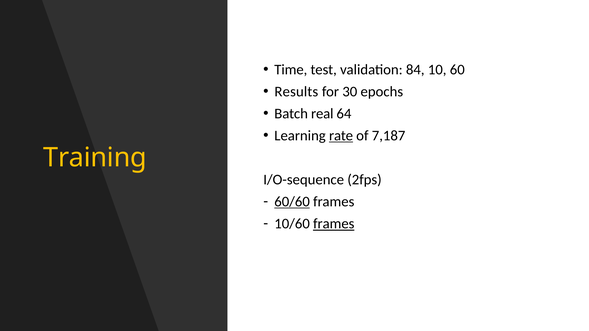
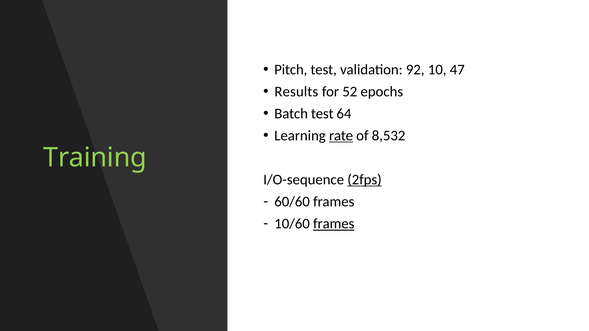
Time: Time -> Pitch (291, 70)
84: 84 -> 92 (415, 70)
60: 60 -> 47 (457, 70)
30: 30 -> 52 (350, 92)
Batch real: real -> test (322, 114)
7,187: 7,187 -> 8,532 (389, 136)
Training colour: yellow -> light green (95, 158)
2fps underline: none -> present (365, 180)
60/60 underline: present -> none (292, 202)
